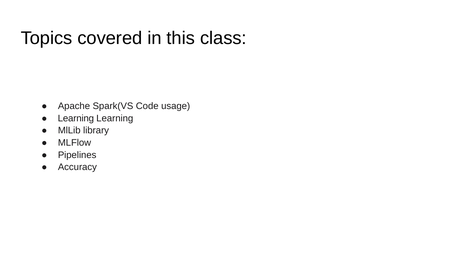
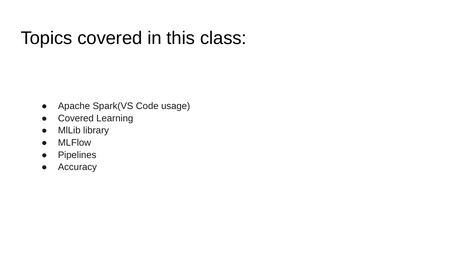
Learning: Learning -> Covered (76, 118)
